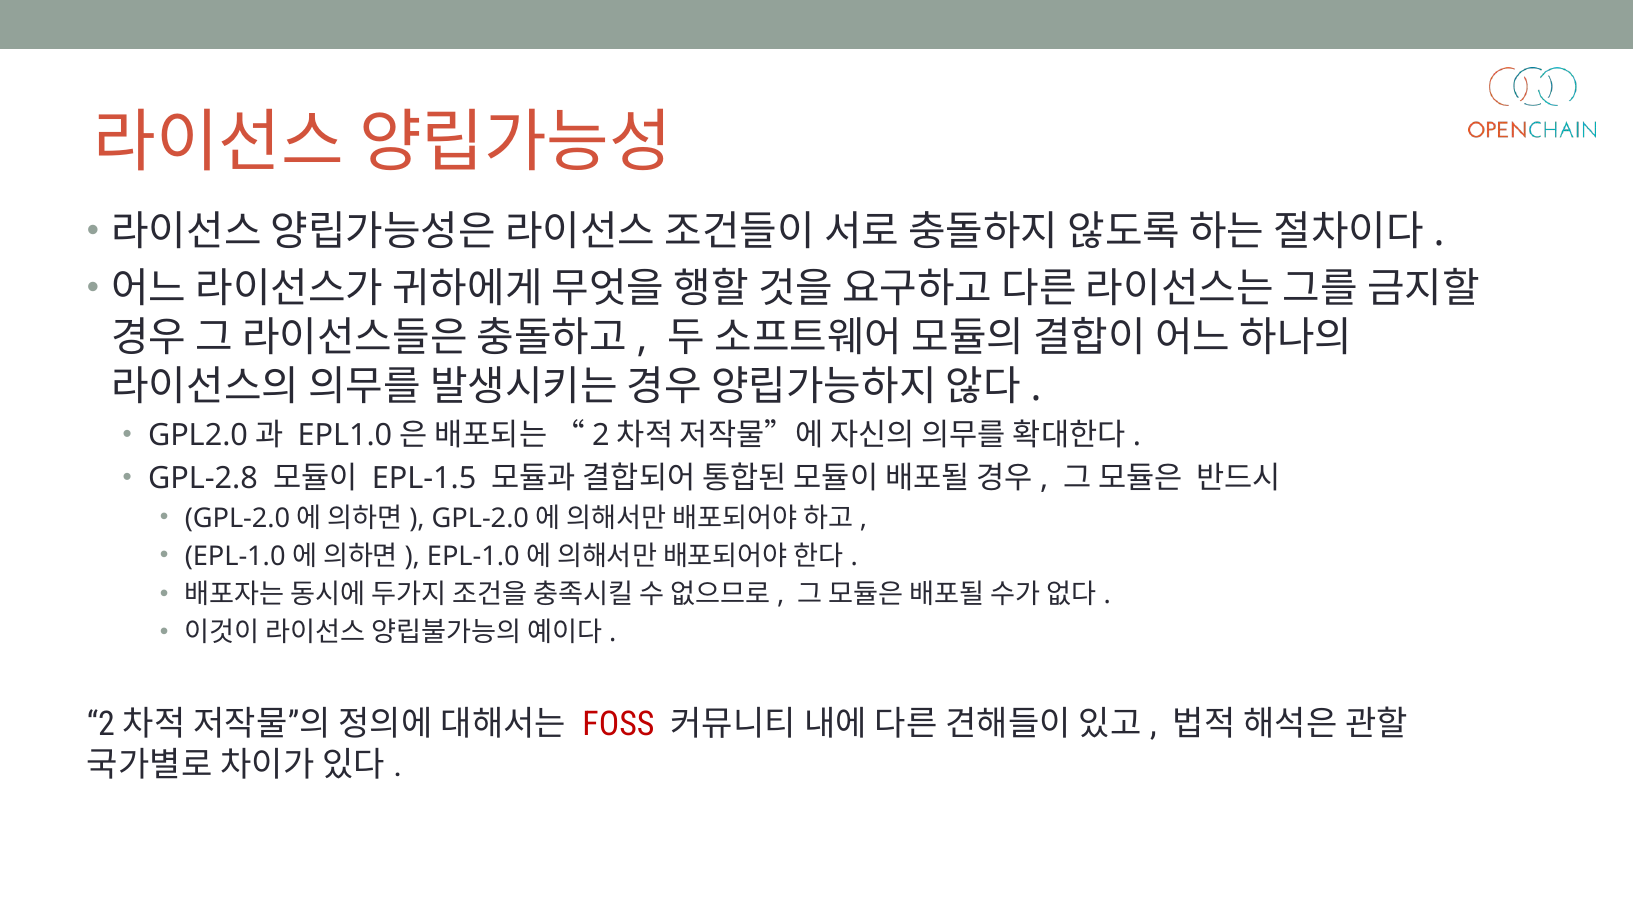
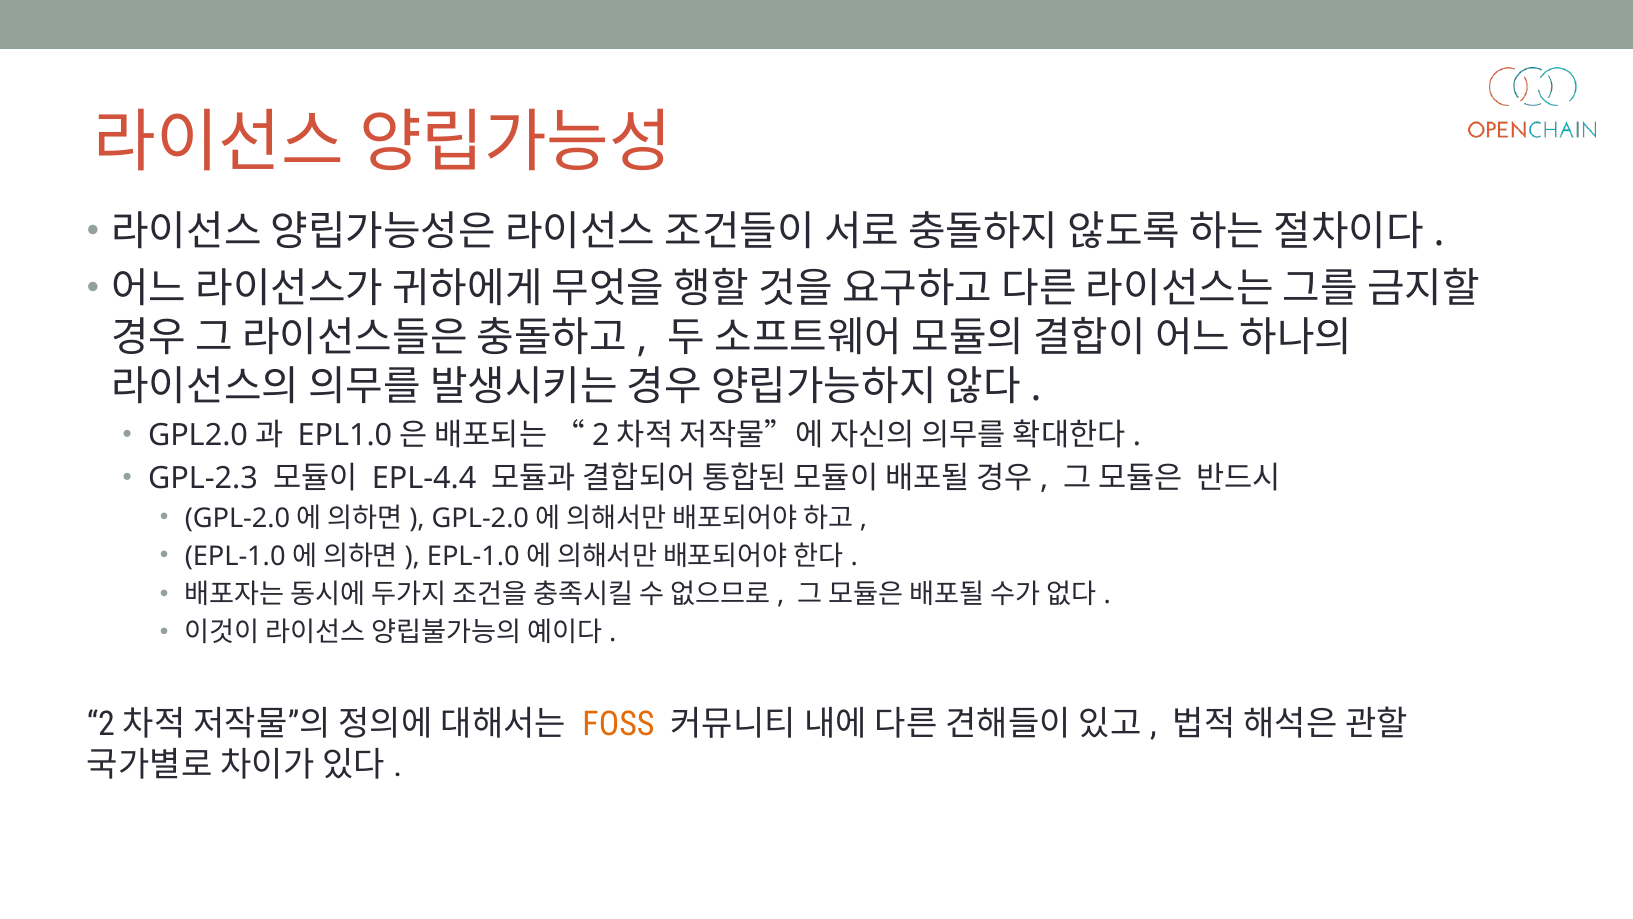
GPL-2.8: GPL-2.8 -> GPL-2.3 (203, 478)
EPL-1.5: EPL-1.5 -> EPL-4.4 (424, 478)
FOSS colour: red -> orange (618, 724)
